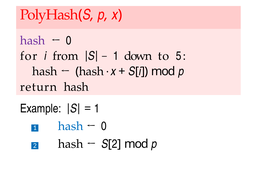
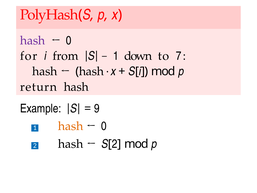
5: 5 -> 7 (179, 56)
1: 1 -> 9 (97, 109)
hash colour: blue -> orange (71, 126)
